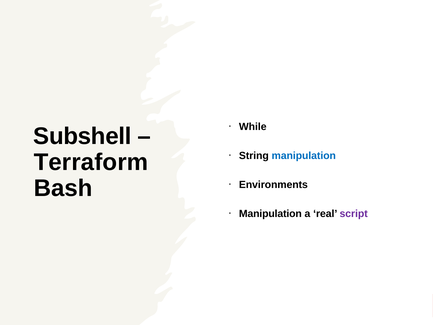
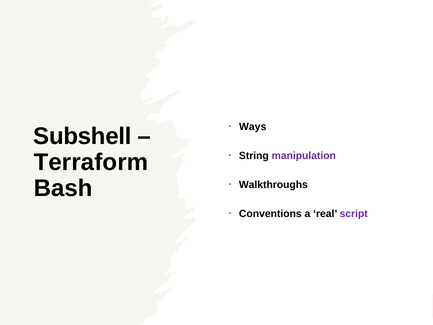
While: While -> Ways (253, 127)
manipulation colour: blue -> purple (304, 156)
Environments: Environments -> Walkthroughs (273, 185)
Manipulation: Manipulation -> Conventions (270, 213)
